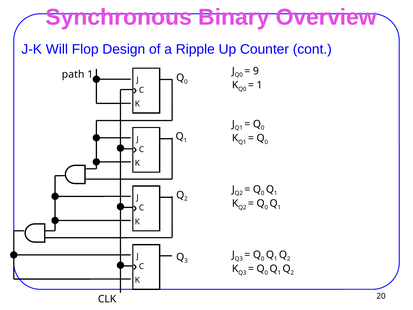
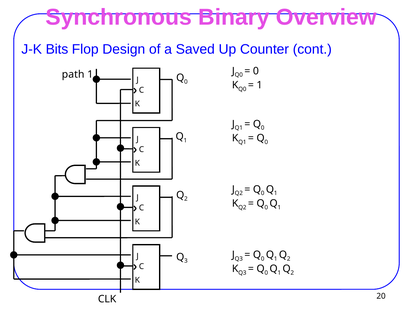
Will: Will -> Bits (57, 49)
Ripple: Ripple -> Saved (195, 49)
9: 9 -> 0 (256, 71)
